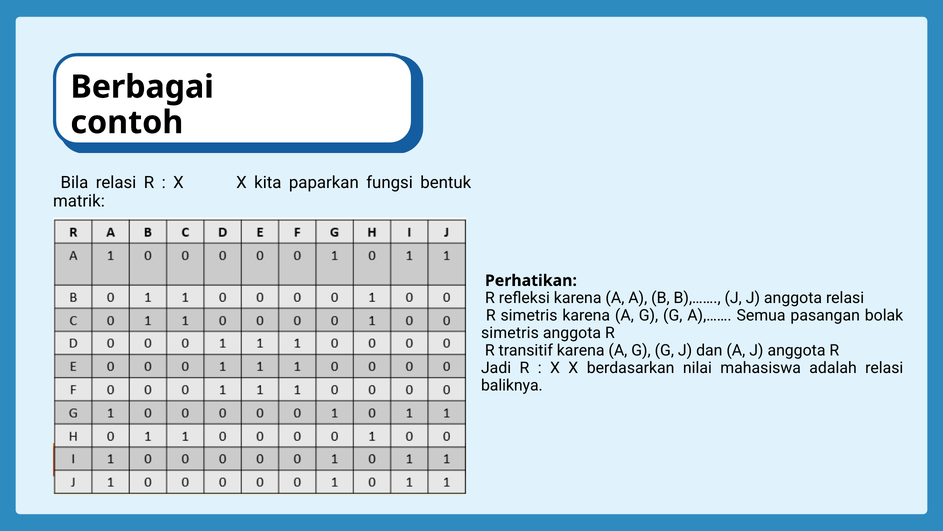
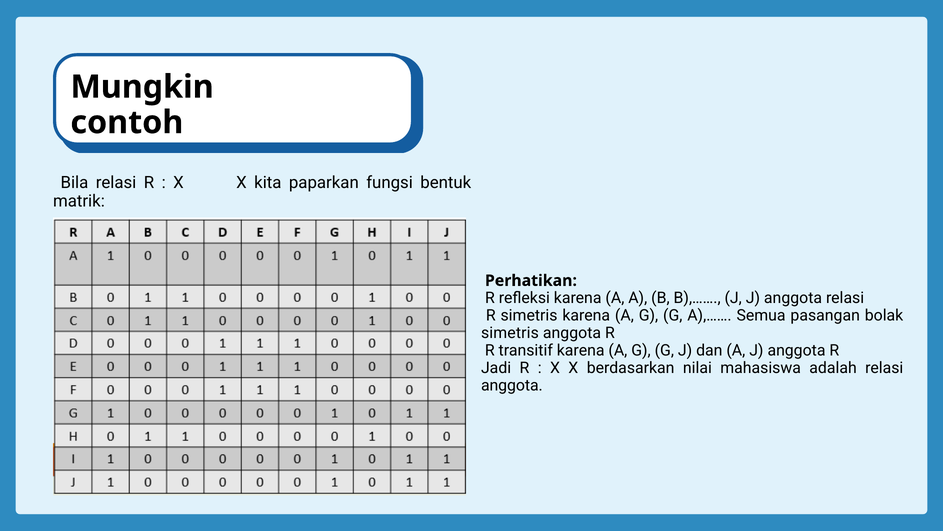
Berbagai: Berbagai -> Mungkin (142, 87)
baliknya: baliknya -> anggota (512, 385)
